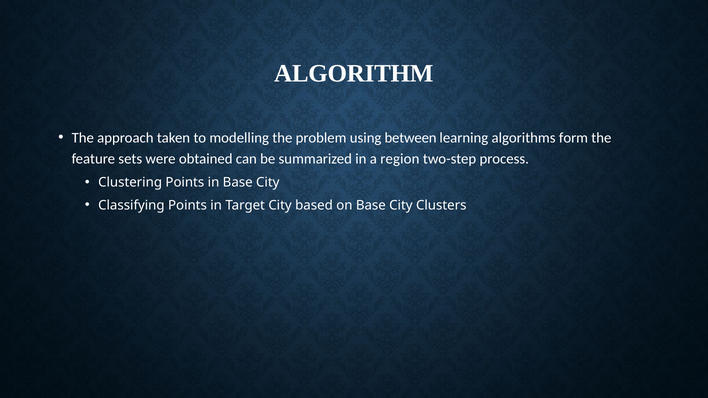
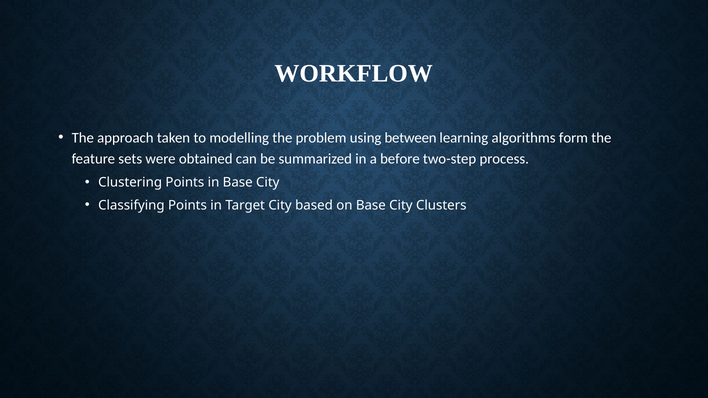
ALGORITHM: ALGORITHM -> WORKFLOW (354, 74)
region: region -> before (400, 159)
